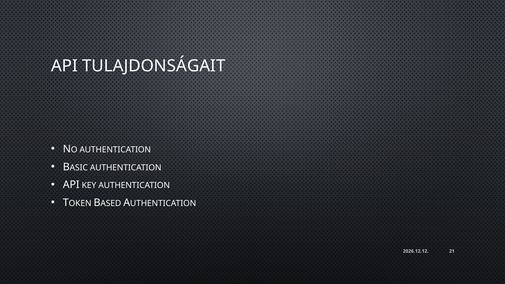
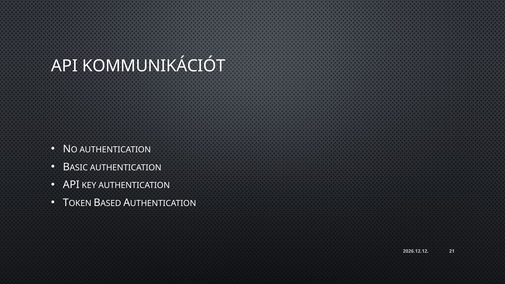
TULAJDONSÁGAIT: TULAJDONSÁGAIT -> KOMMUNIKÁCIÓT (154, 66)
